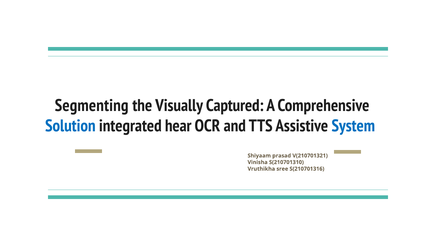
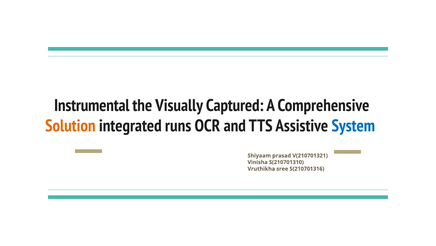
Segmenting: Segmenting -> Instrumental (92, 105)
Solution colour: blue -> orange (70, 126)
hear: hear -> runs (178, 126)
